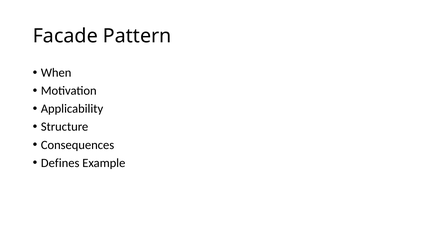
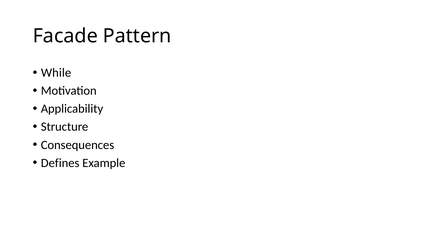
When: When -> While (56, 73)
